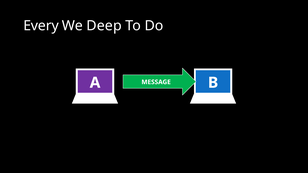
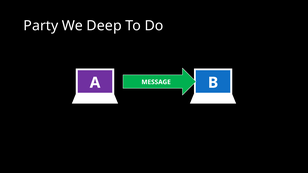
Every: Every -> Party (41, 26)
